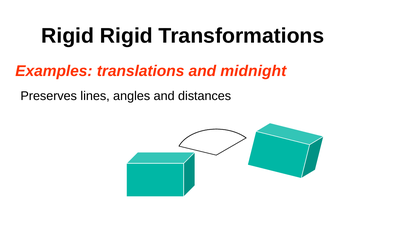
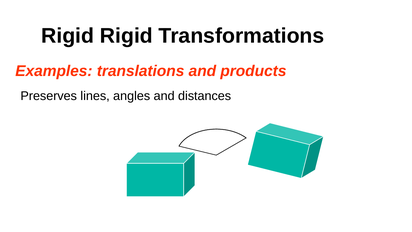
midnight: midnight -> products (253, 71)
